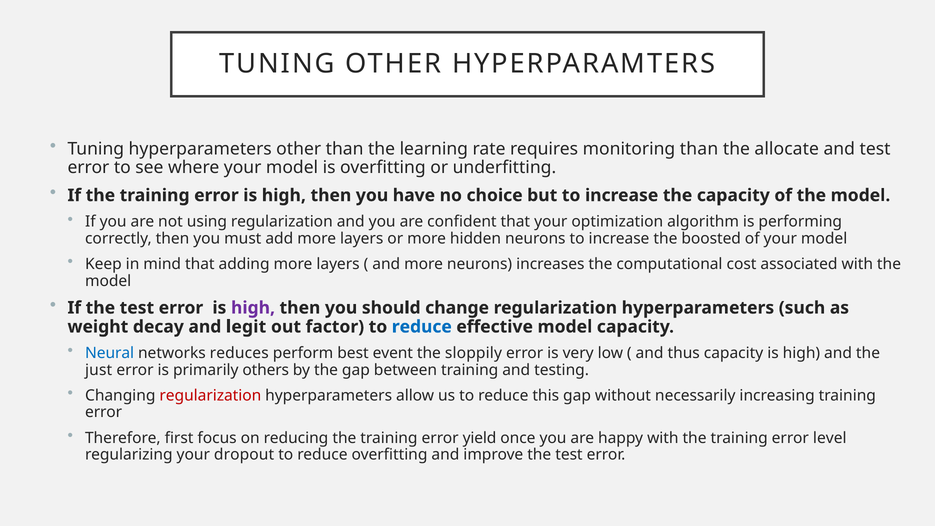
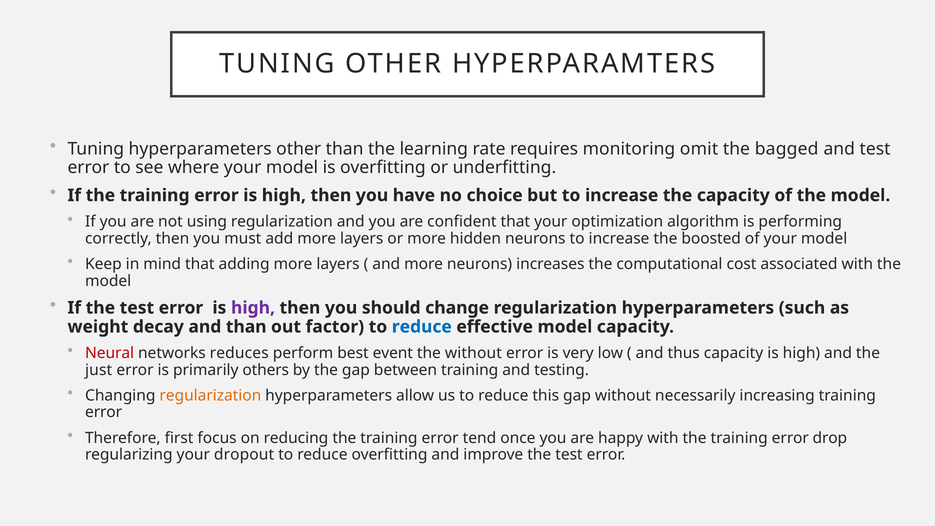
monitoring than: than -> omit (699, 149)
allocate: allocate -> bagged (787, 149)
and legit: legit -> than (246, 327)
Neural colour: blue -> red (110, 353)
the sloppily: sloppily -> without (473, 353)
regularization colour: red -> orange (210, 395)
yield: yield -> tend (479, 438)
level: level -> drop (830, 438)
